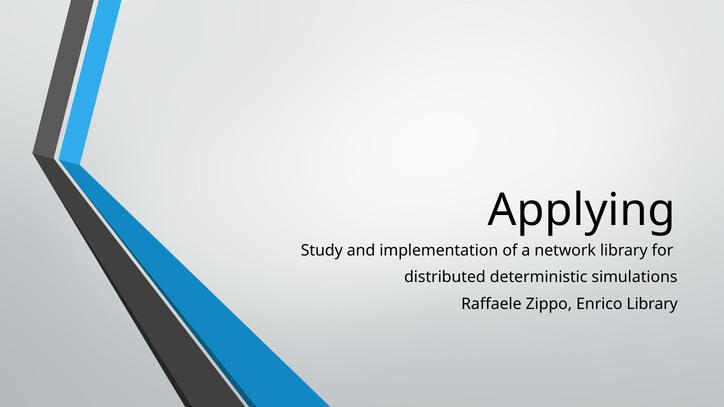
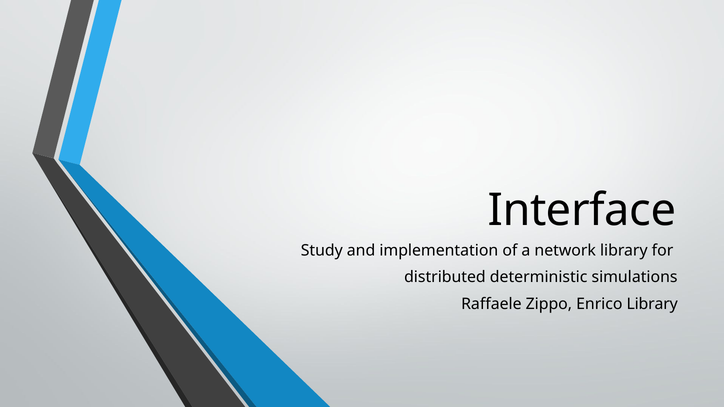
Applying: Applying -> Interface (582, 211)
